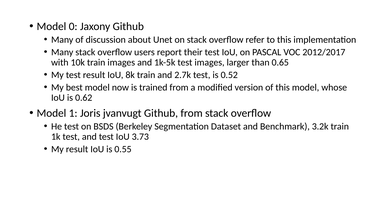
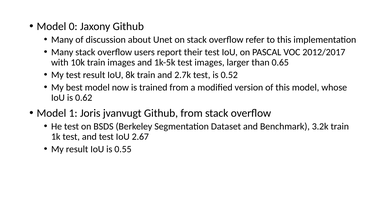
3.73: 3.73 -> 2.67 (140, 137)
